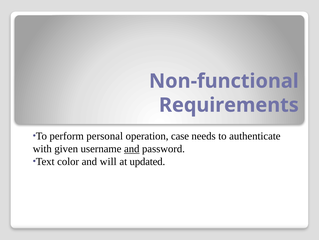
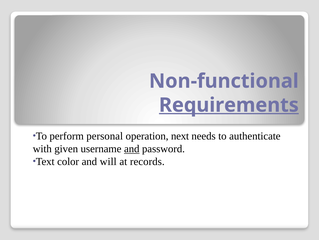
Requirements underline: none -> present (229, 105)
case: case -> next (180, 136)
updated: updated -> records (147, 161)
